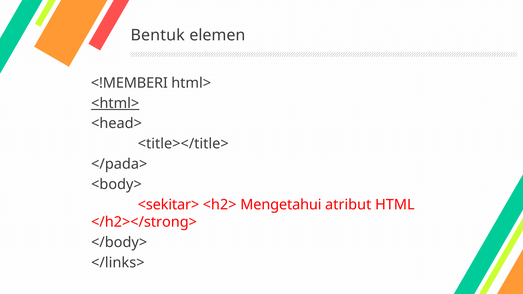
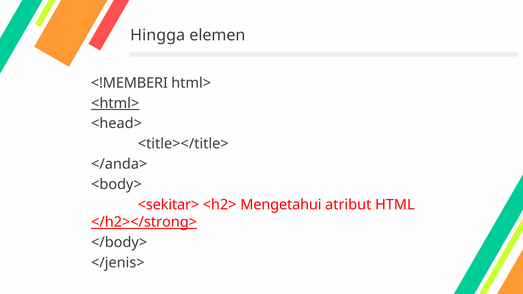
Bentuk: Bentuk -> Hingga (158, 35)
</pada>: </pada> -> </anda> (119, 164)
</h2></strong> underline: none -> present (144, 222)
</links>: </links> -> </jenis> (118, 263)
